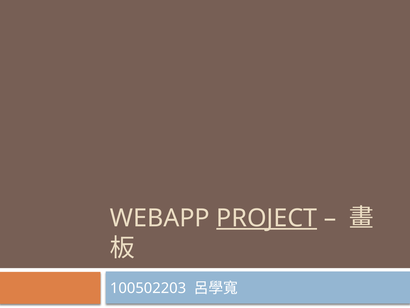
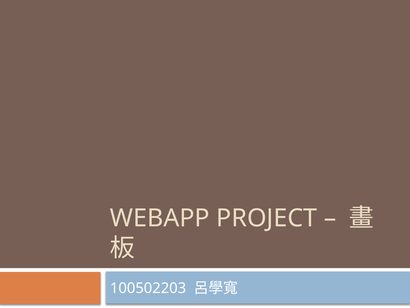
PROJECT underline: present -> none (267, 218)
